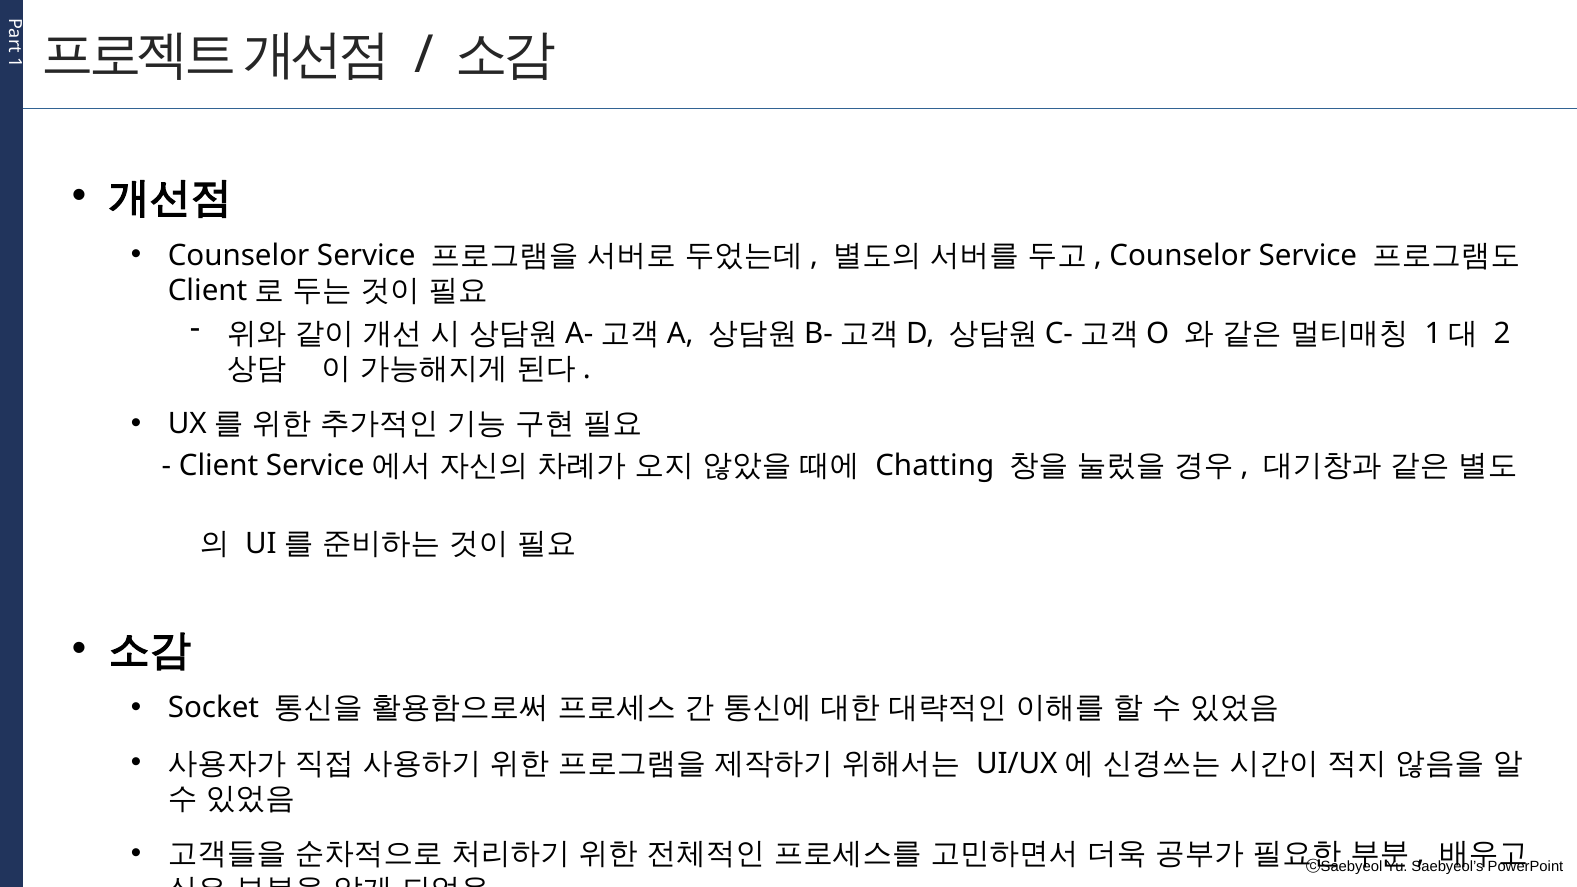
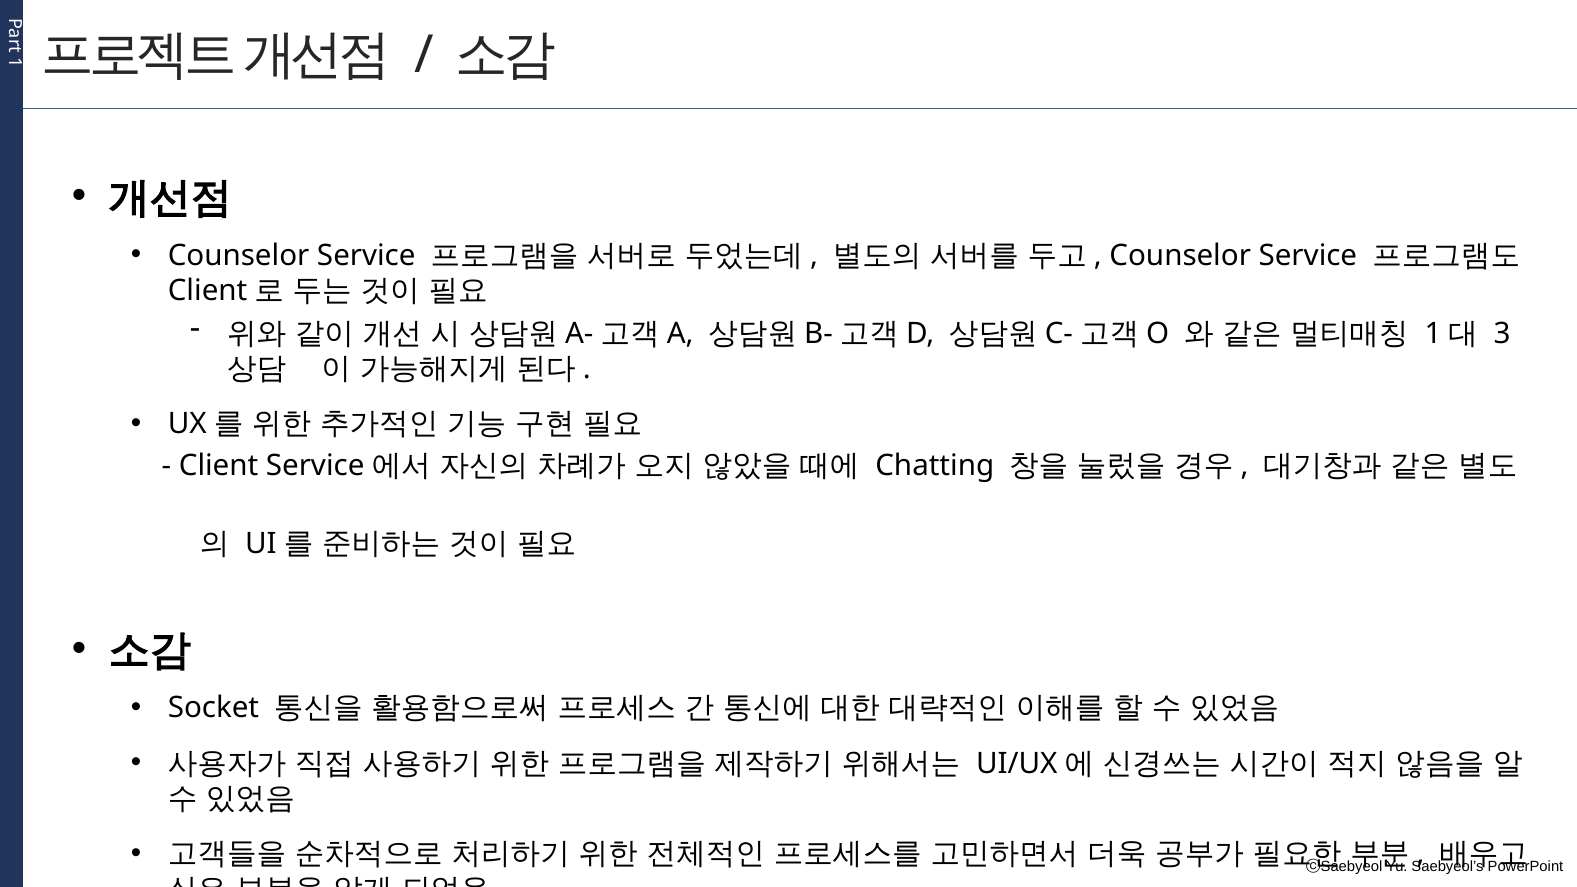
2: 2 -> 3 (1502, 333)
